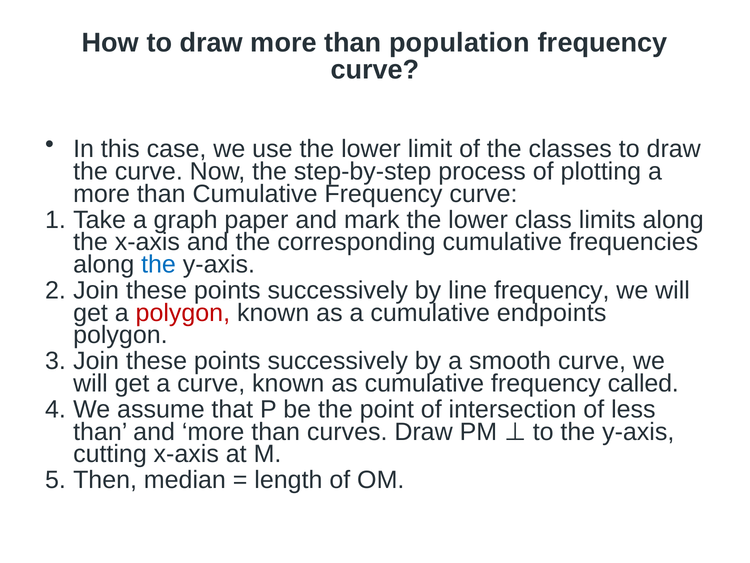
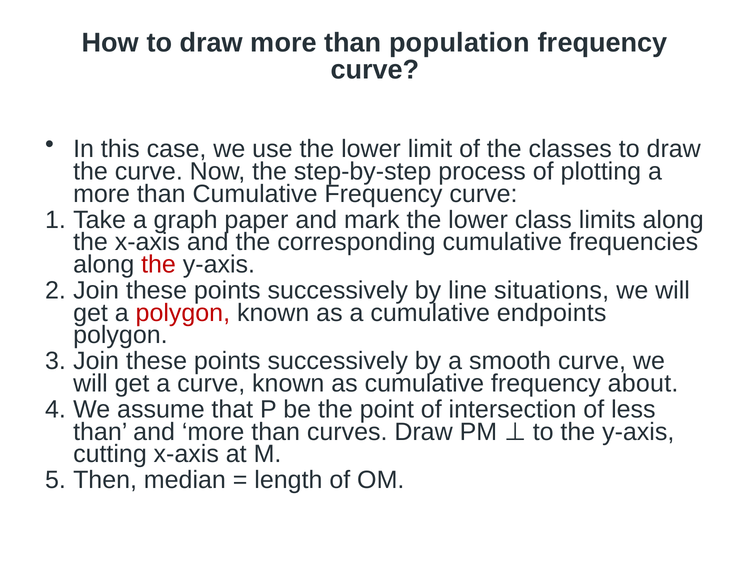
the colour: blue -> red (159, 264)
line frequency: frequency -> situations (552, 290)
called: called -> about (643, 383)
